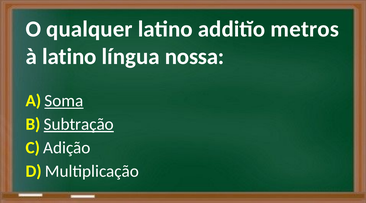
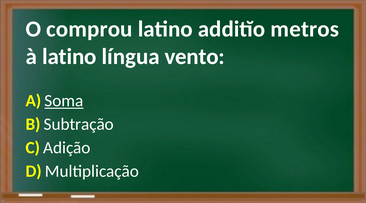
qualquer: qualquer -> comprou (89, 29)
nossa: nossa -> vento (195, 57)
Subtração underline: present -> none (79, 124)
